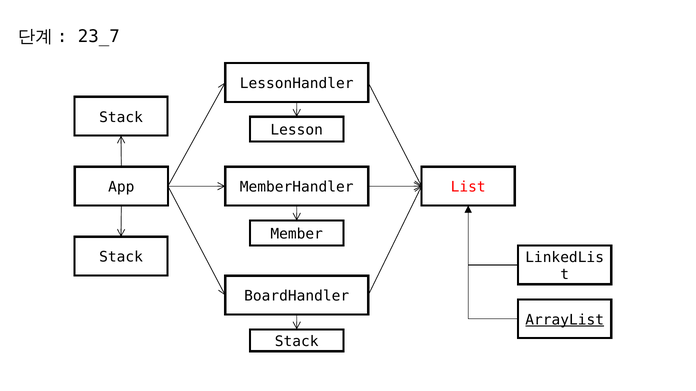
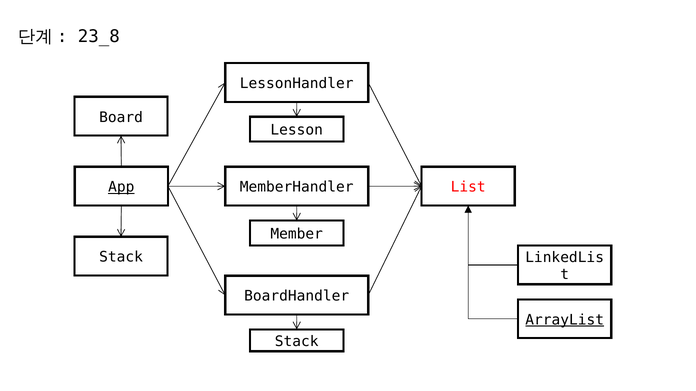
23_7: 23_7 -> 23_8 (99, 36)
Stack: Stack -> Board (121, 117)
App underline: none -> present (121, 187)
